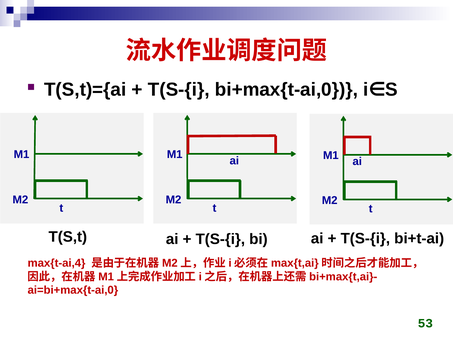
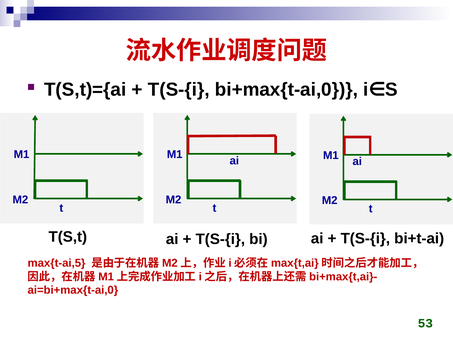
max{t-ai,4: max{t-ai,4 -> max{t-ai,5 (57, 263)
